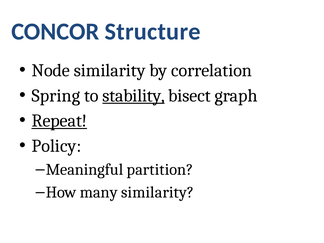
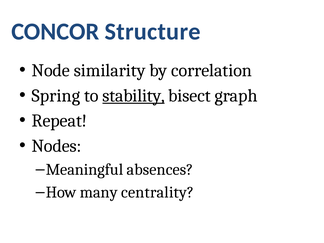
Repeat underline: present -> none (59, 121)
Policy: Policy -> Nodes (57, 146)
partition: partition -> absences (160, 170)
many similarity: similarity -> centrality (158, 192)
